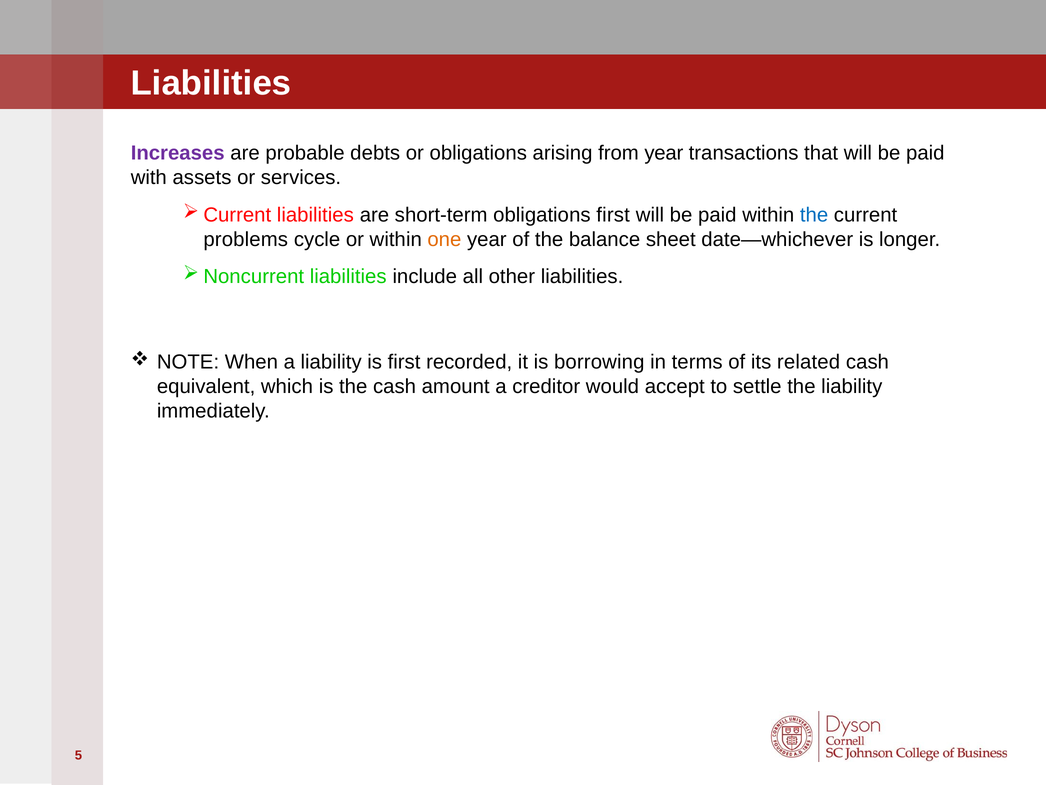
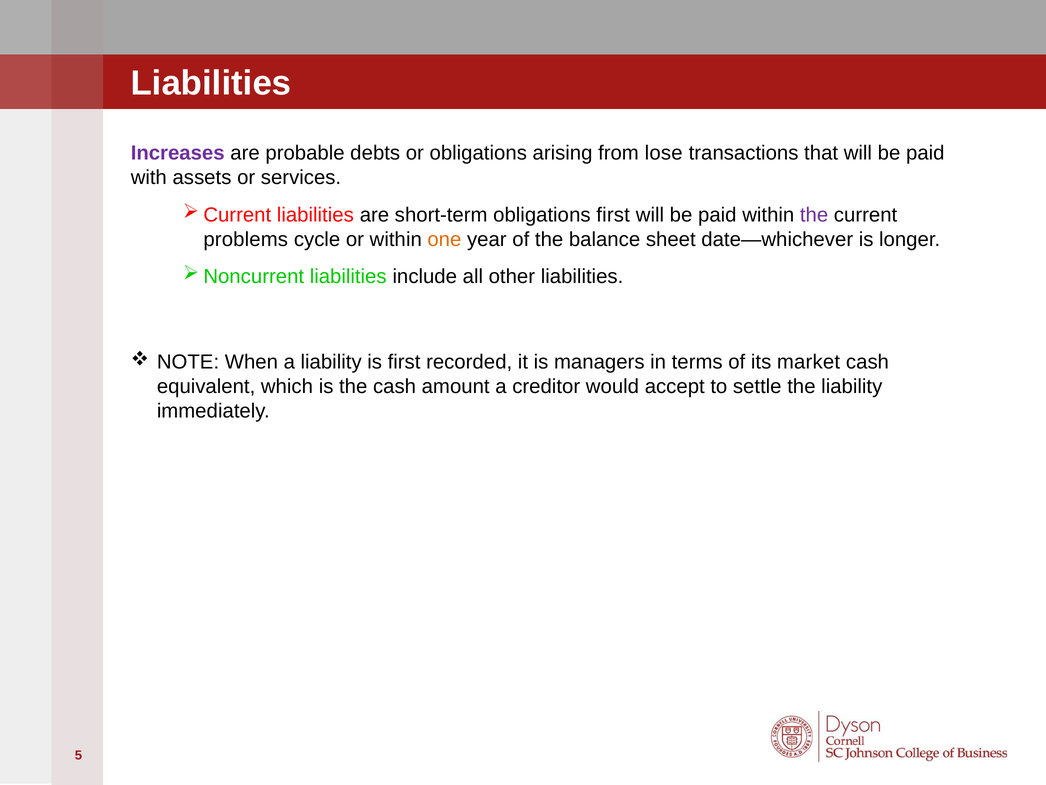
from year: year -> lose (664, 153)
the colour: blue -> purple (814, 215)
borrowing: borrowing -> managers (599, 362)
related: related -> market (809, 362)
